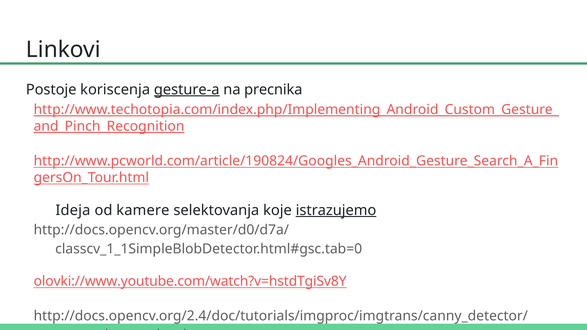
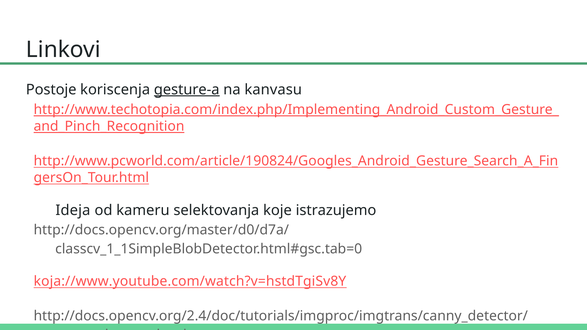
precnika: precnika -> kanvasu (273, 90)
kamere: kamere -> kameru (143, 210)
istrazujemo underline: present -> none (336, 210)
olovki://www.youtube.com/watch?v=hstdTgiSv8Y: olovki://www.youtube.com/watch?v=hstdTgiSv8Y -> koja://www.youtube.com/watch?v=hstdTgiSv8Y (190, 282)
